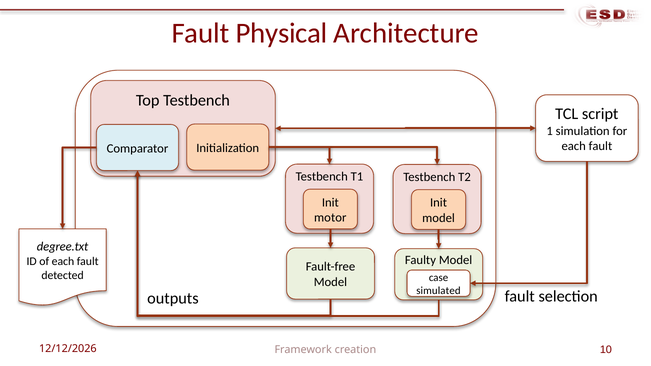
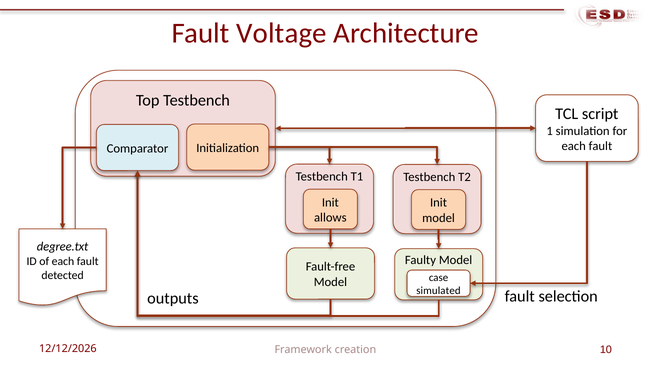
Physical: Physical -> Voltage (281, 33)
motor: motor -> allows (330, 218)
